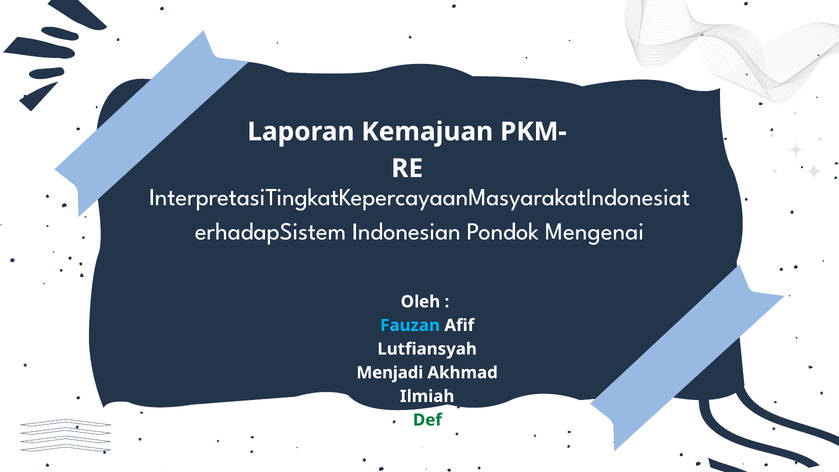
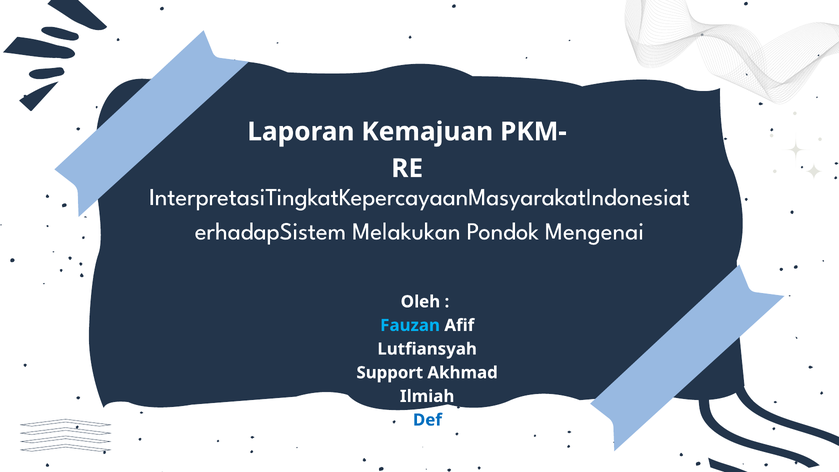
Indonesian: Indonesian -> Melakukan (406, 231)
Menjadi: Menjadi -> Support (390, 373)
Def colour: green -> blue (427, 420)
